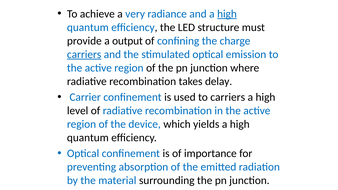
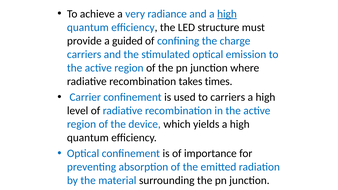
output: output -> guided (127, 41)
carriers underline: present -> none (84, 54)
delay: delay -> times (219, 81)
